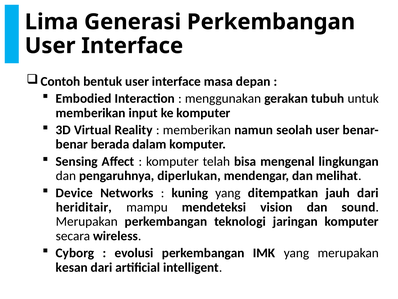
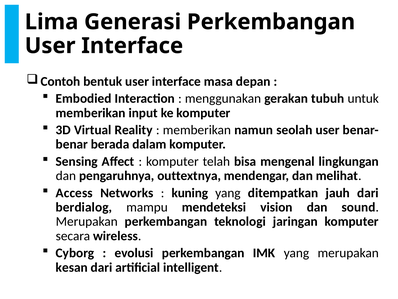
diperlukan: diperlukan -> outtextnya (189, 175)
Device: Device -> Access (74, 193)
heriditair: heriditair -> berdialog (84, 207)
